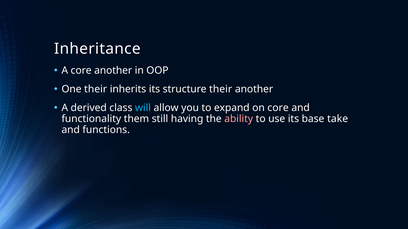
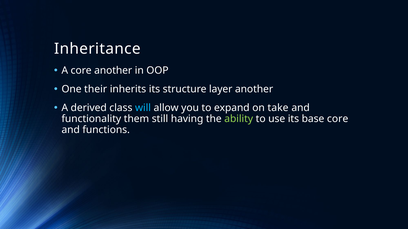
structure their: their -> layer (221, 89)
on core: core -> take (278, 108)
ability colour: pink -> light green (239, 119)
base take: take -> core (338, 119)
